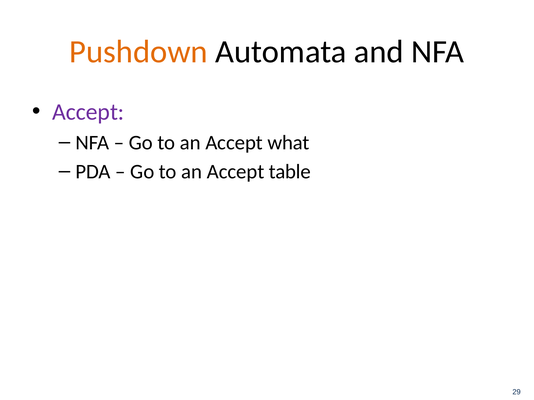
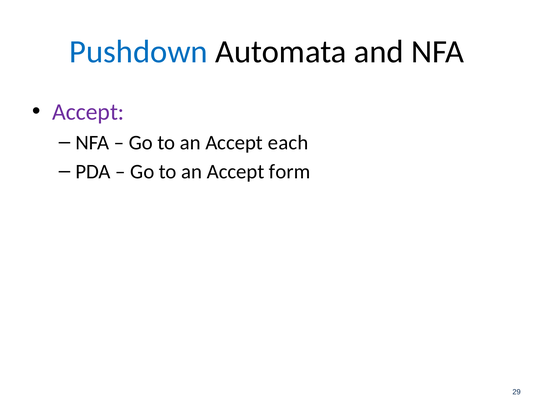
Pushdown colour: orange -> blue (138, 52)
what: what -> each (288, 143)
table: table -> form (290, 172)
